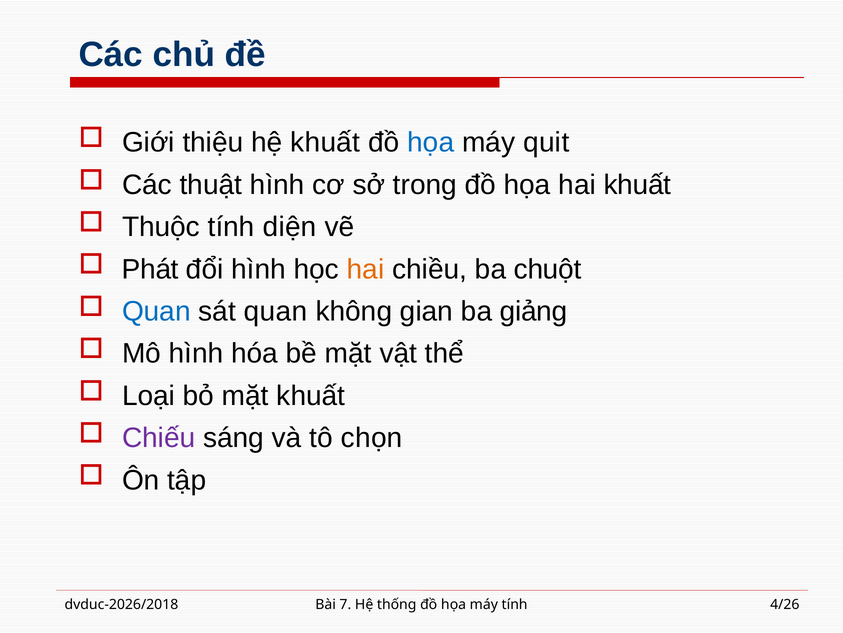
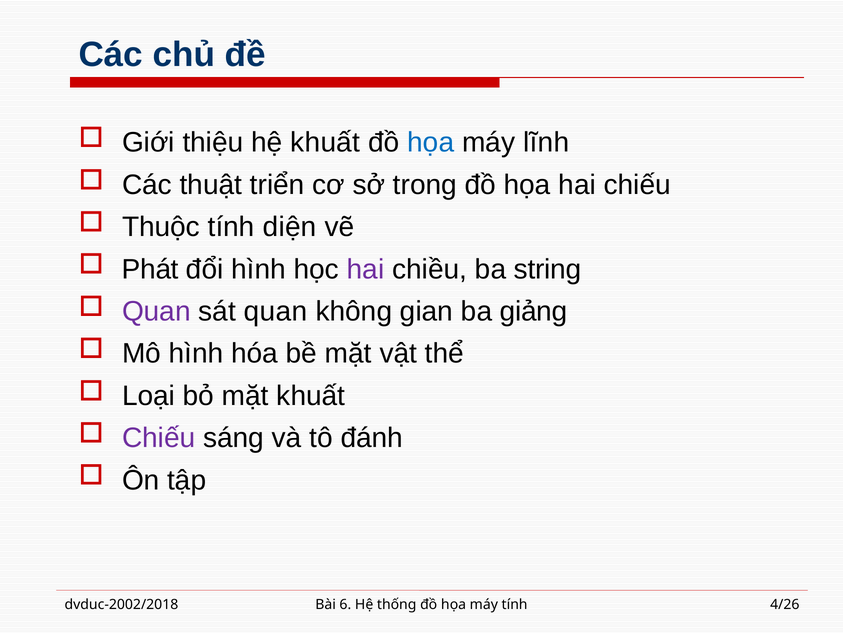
quit: quit -> lĩnh (546, 142)
thuật hình: hình -> triển (277, 185)
hai khuất: khuất -> chiếu (637, 185)
hai colour: orange -> purple (366, 269)
chuột: chuột -> string (548, 269)
Quan colour: blue -> purple (156, 311)
chọn: chọn -> đánh (372, 438)
dvduc-2026/2018: dvduc-2026/2018 -> dvduc-2002/2018 (121, 604)
7: 7 -> 6 (345, 604)
